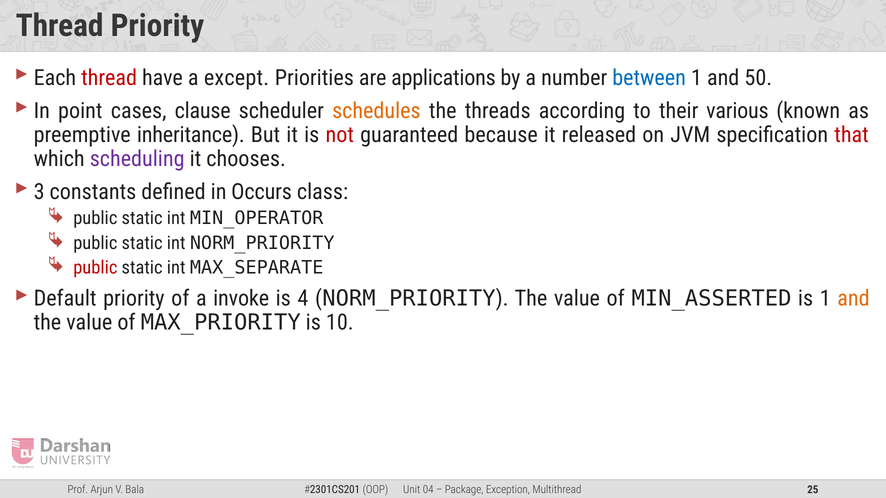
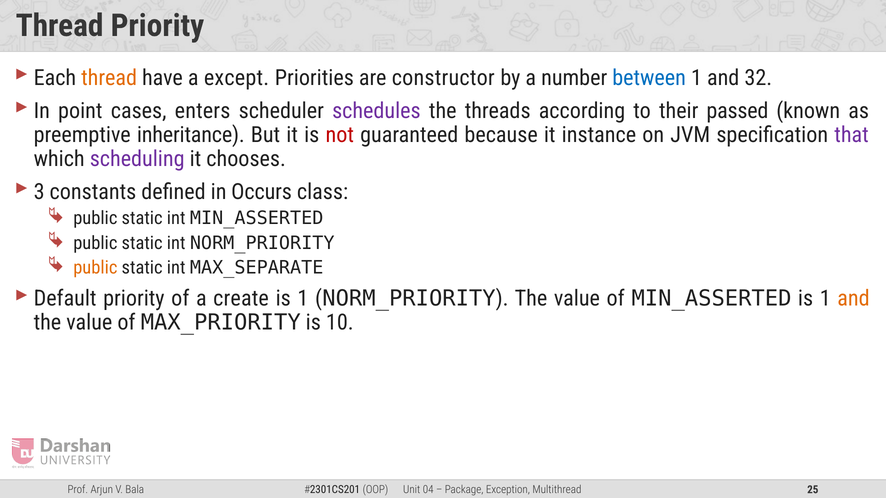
thread colour: red -> orange (109, 78)
applications: applications -> constructor (443, 78)
50: 50 -> 32 (758, 78)
clause: clause -> enters (203, 111)
schedules colour: orange -> purple (376, 111)
various: various -> passed (737, 111)
released: released -> instance (599, 135)
that colour: red -> purple (852, 135)
int MIN_OPERATOR: MIN_OPERATOR -> MIN_ASSERTED (257, 219)
public colour: red -> orange (95, 268)
invoke: invoke -> create (241, 299)
4: 4 -> 1 (303, 299)
